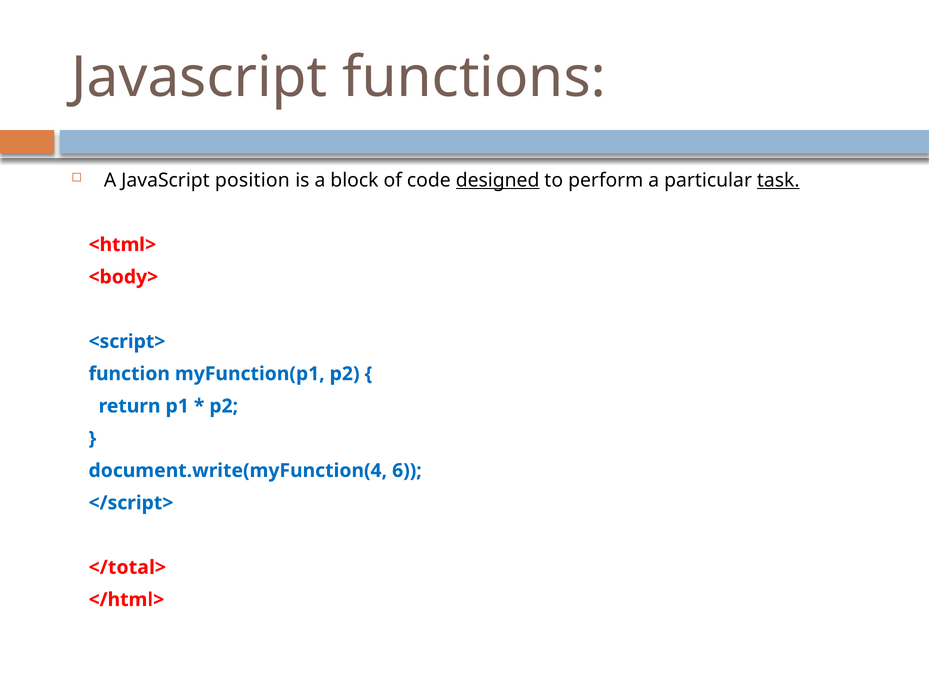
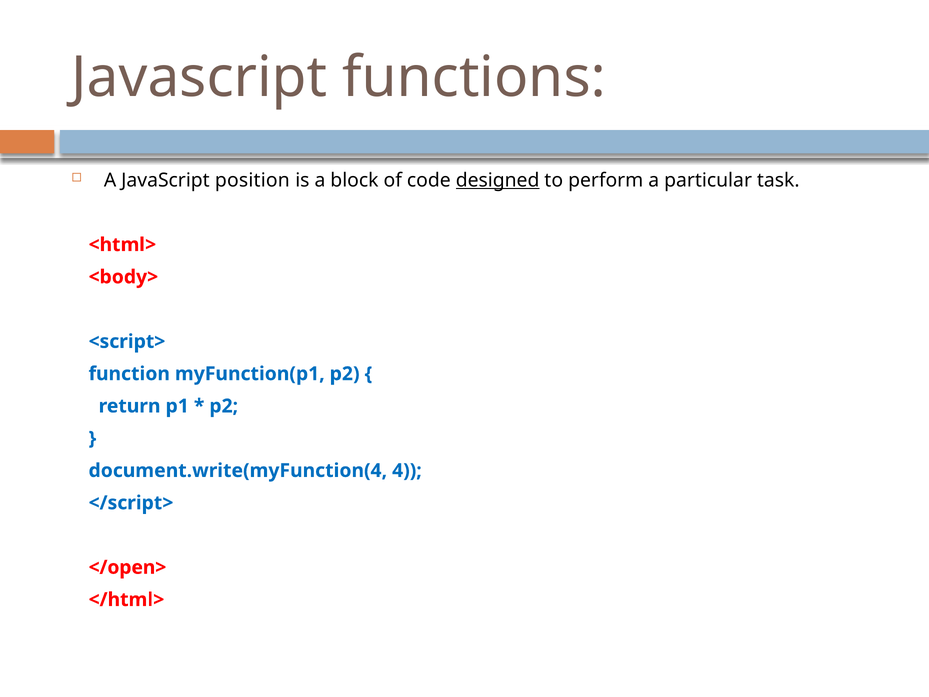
task underline: present -> none (778, 180)
6: 6 -> 4 (407, 470)
</total>: </total> -> </open> (127, 567)
